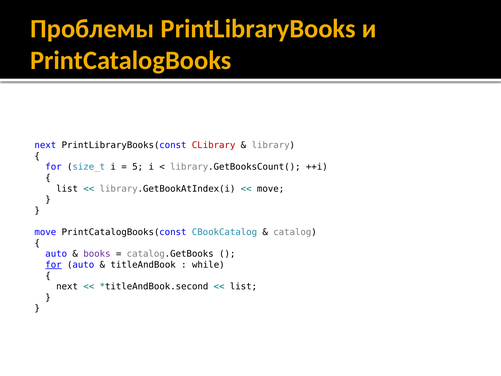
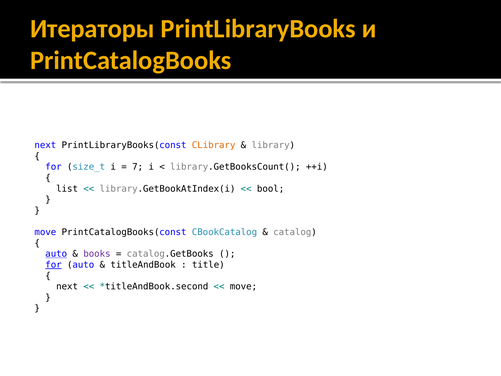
Проблемы: Проблемы -> Итераторы (92, 29)
CLibrary colour: red -> orange (214, 145)
5: 5 -> 7 (138, 167)
move: move -> bool (271, 189)
auto underline: none -> present (56, 254)
while: while -> title (208, 265)
list: list -> move (243, 286)
